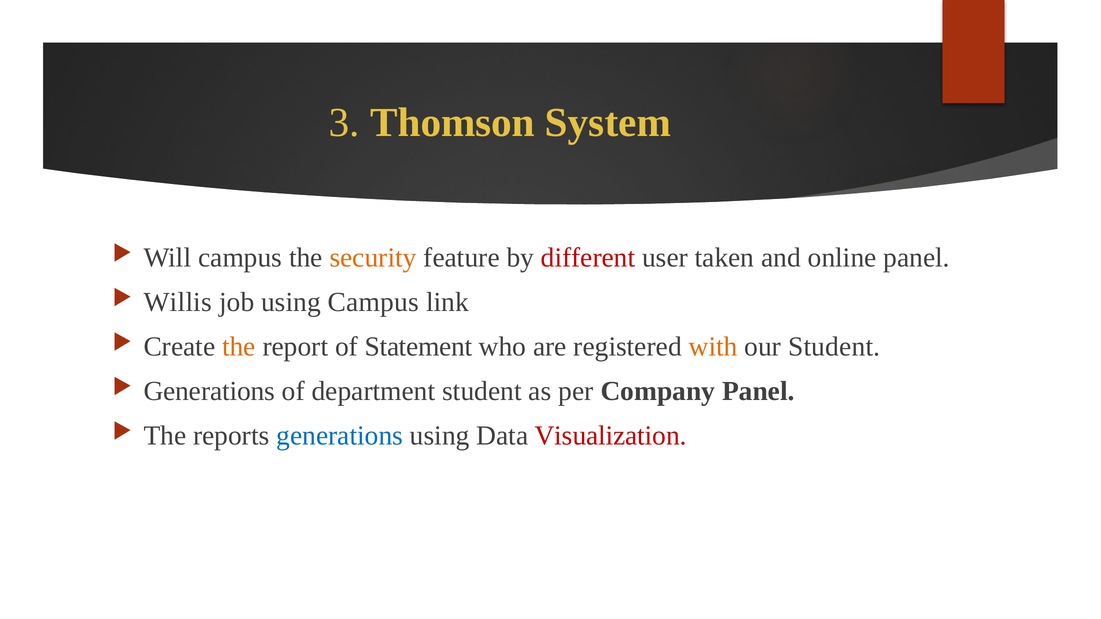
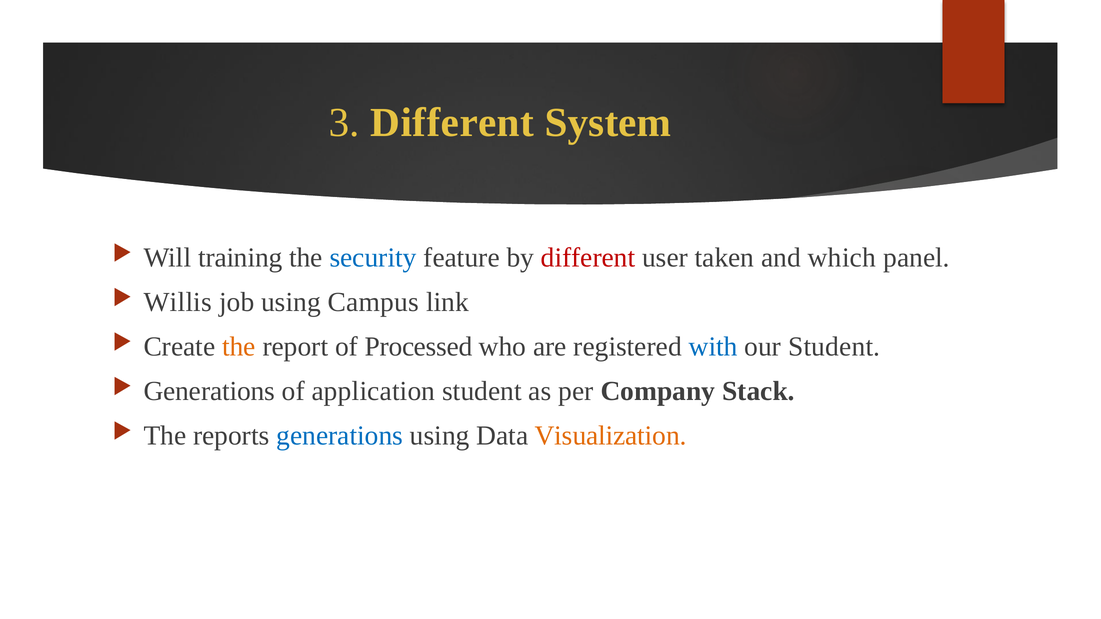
3 Thomson: Thomson -> Different (452, 123)
Will campus: campus -> training (240, 258)
security colour: orange -> blue (373, 258)
online: online -> which (842, 258)
Statement: Statement -> Processed (419, 347)
with colour: orange -> blue (713, 347)
department: department -> application (373, 391)
Company Panel: Panel -> Stack (758, 391)
Visualization colour: red -> orange (611, 436)
